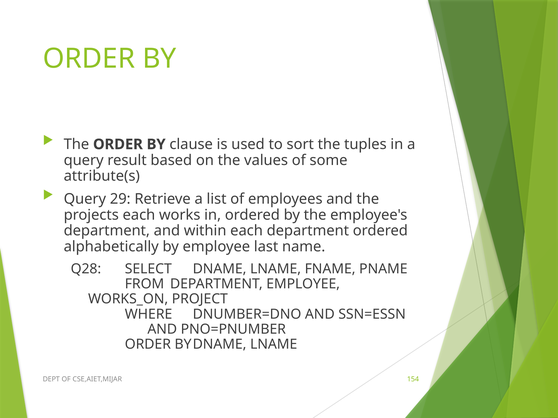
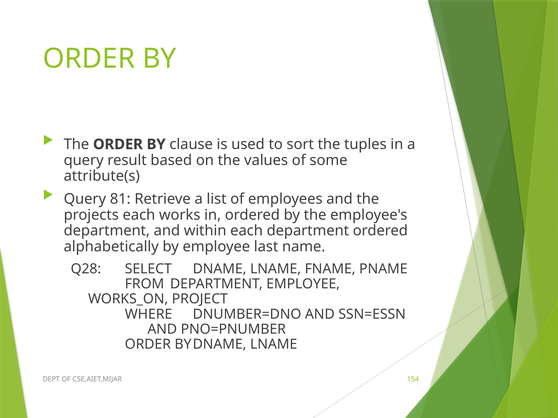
29: 29 -> 81 (120, 199)
